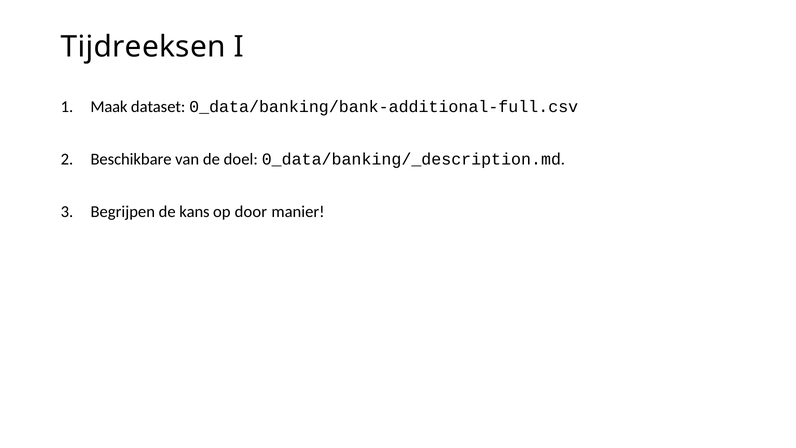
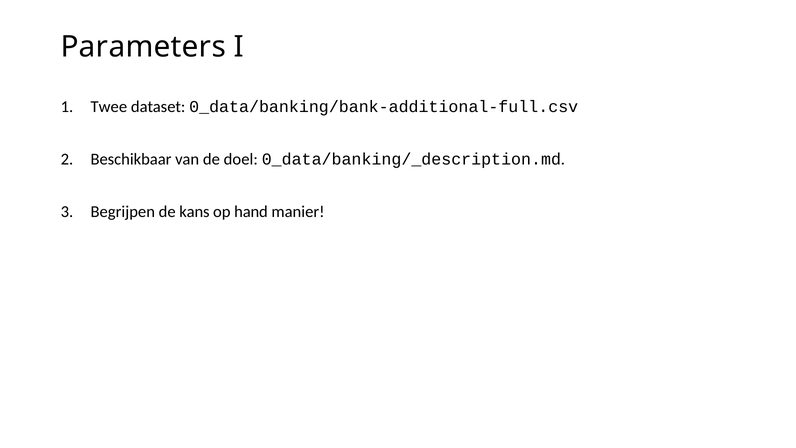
Tijdreeksen: Tijdreeksen -> Parameters (143, 47)
Maak: Maak -> Twee (109, 107)
Beschikbare: Beschikbare -> Beschikbaar (131, 159)
door: door -> hand (251, 212)
